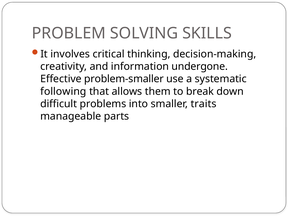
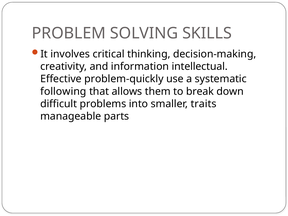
undergone: undergone -> intellectual (200, 66)
problem-smaller: problem-smaller -> problem-quickly (124, 79)
